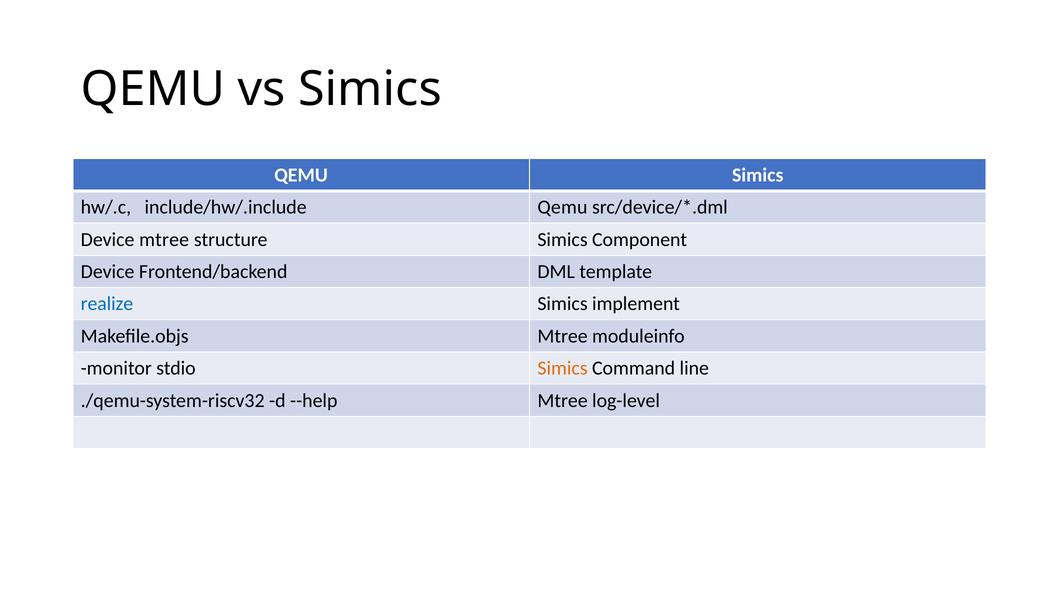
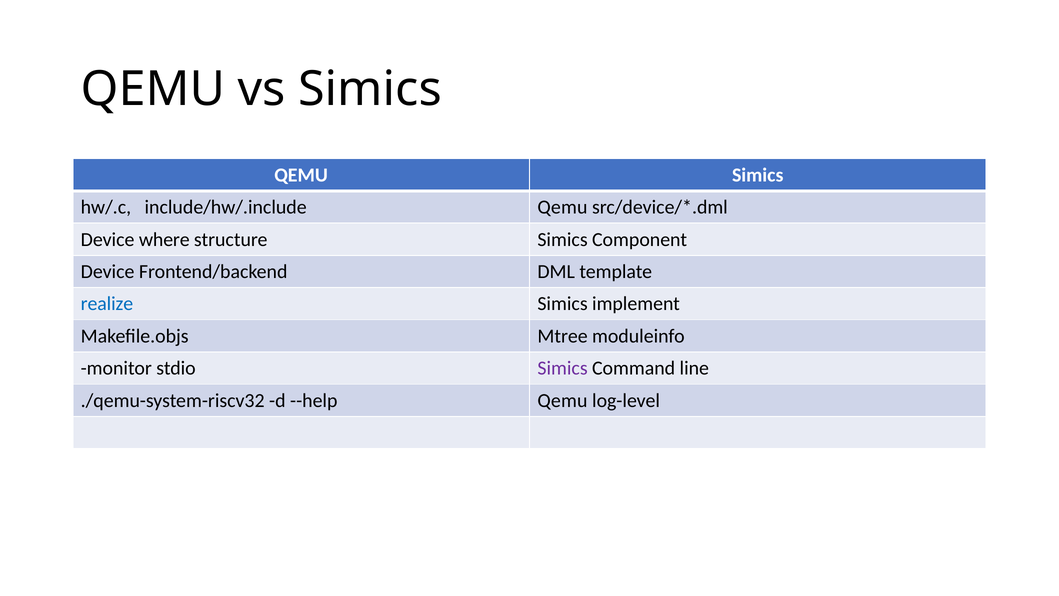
Device mtree: mtree -> where (164, 239)
Simics colour: orange -> purple (563, 368)
--help Mtree: Mtree -> Qemu (562, 400)
